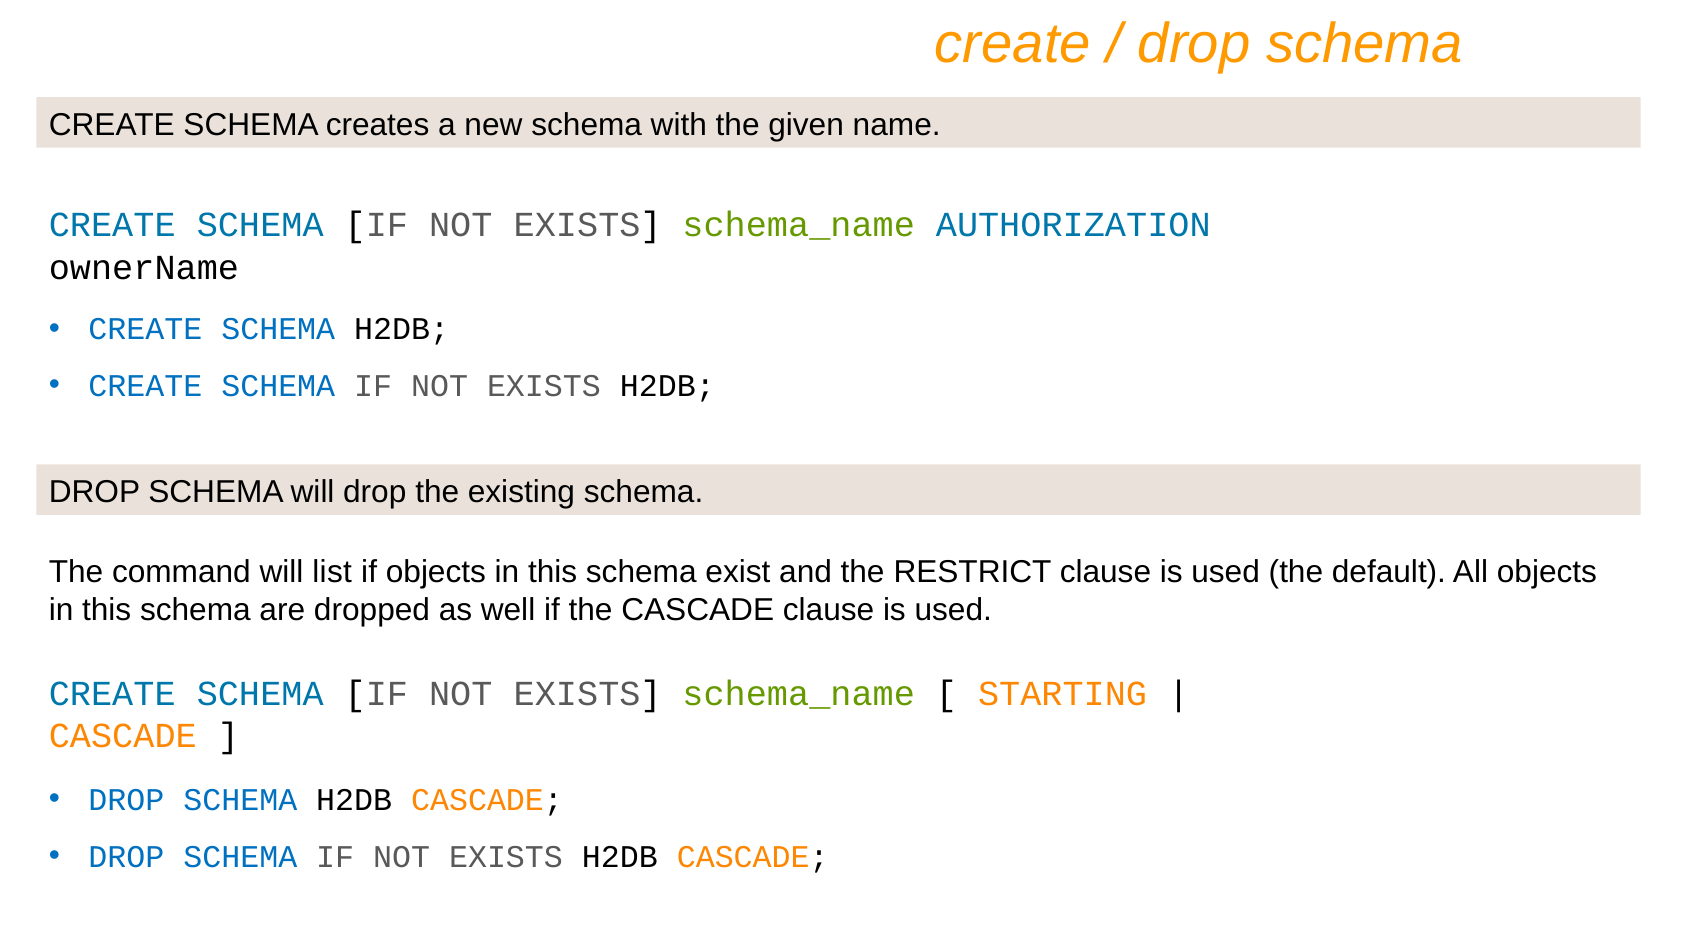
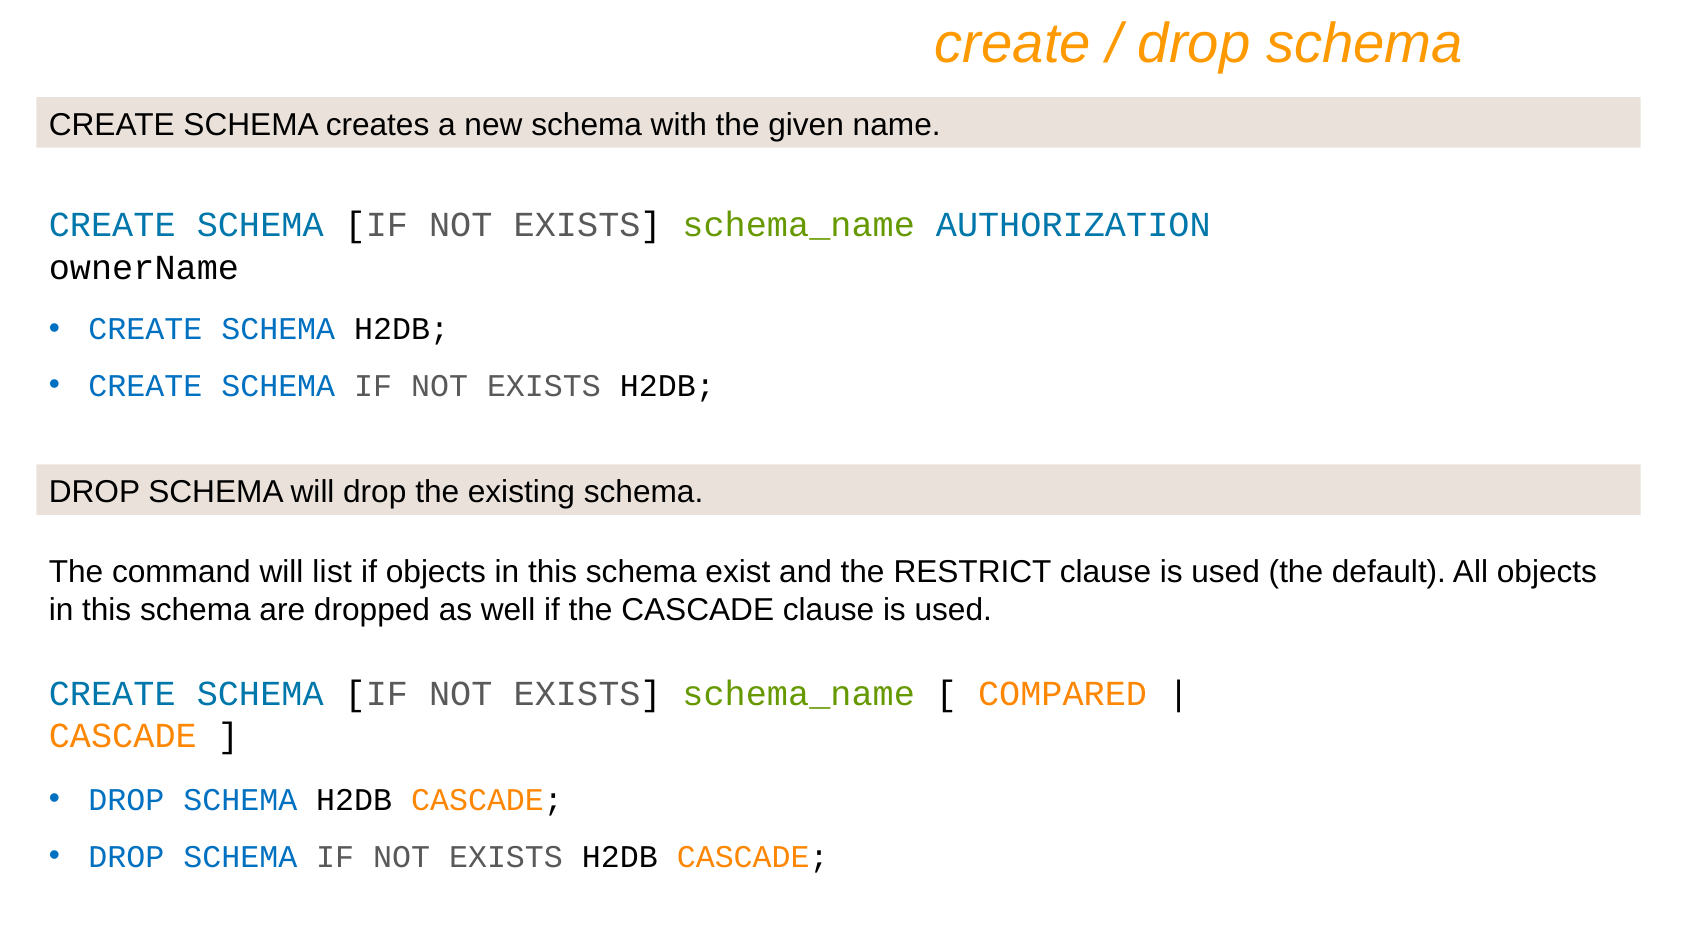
STARTING: STARTING -> COMPARED (1063, 693)
